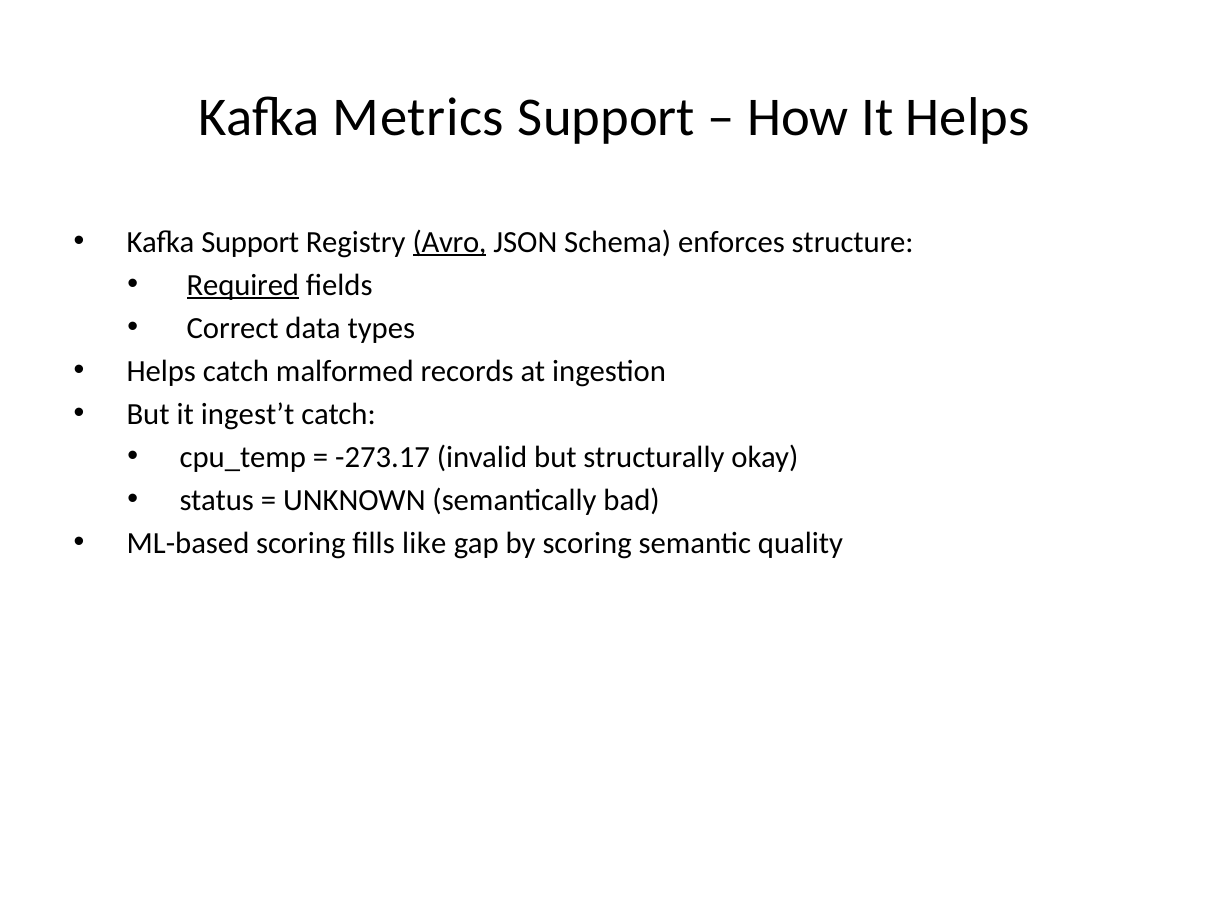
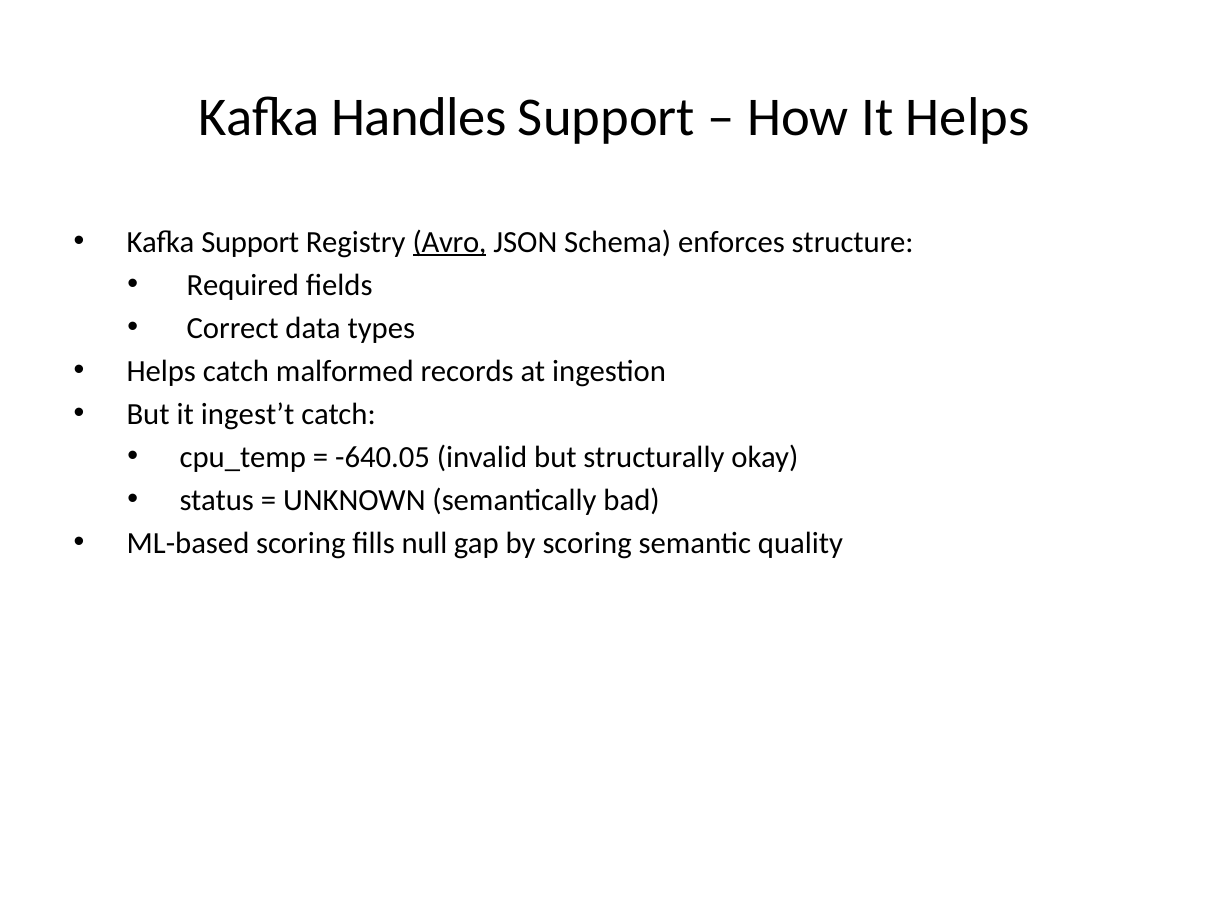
Metrics: Metrics -> Handles (419, 118)
Required underline: present -> none (243, 285)
-273.17: -273.17 -> -640.05 (383, 457)
like: like -> null (424, 543)
